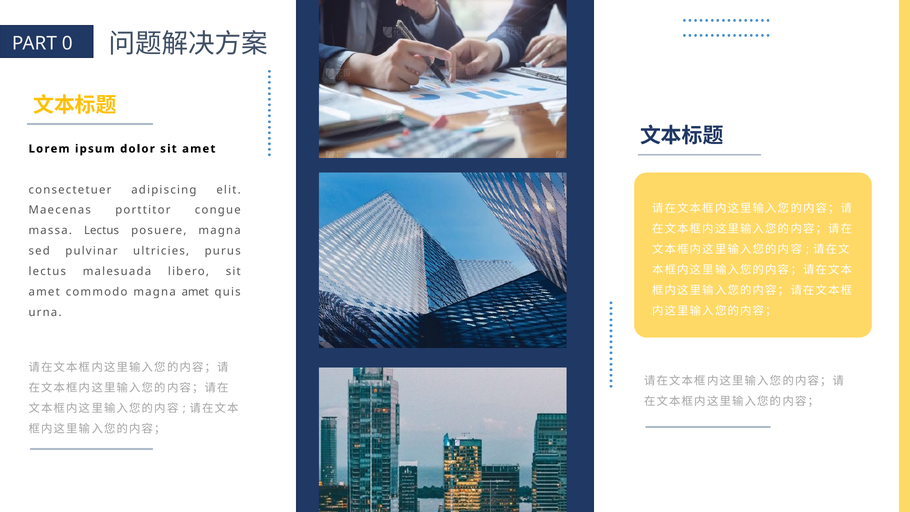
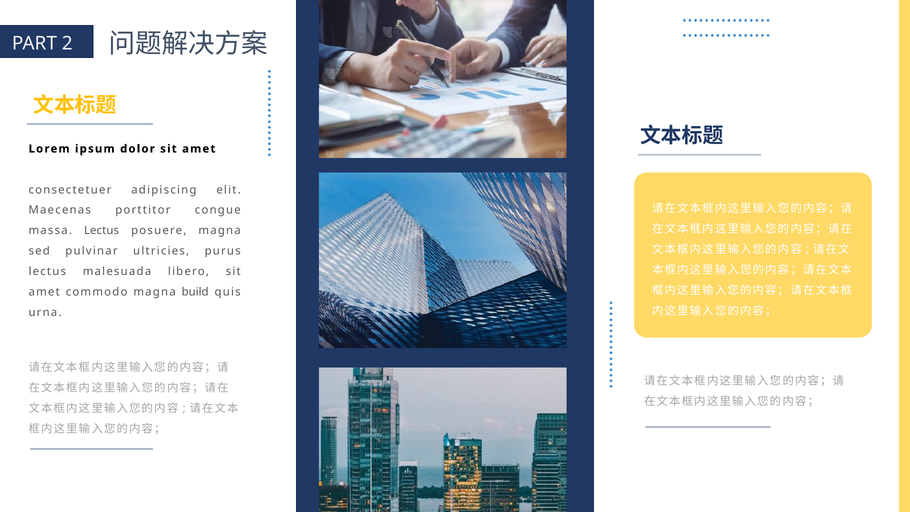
0: 0 -> 2 (67, 44)
magna amet: amet -> build (195, 292)
